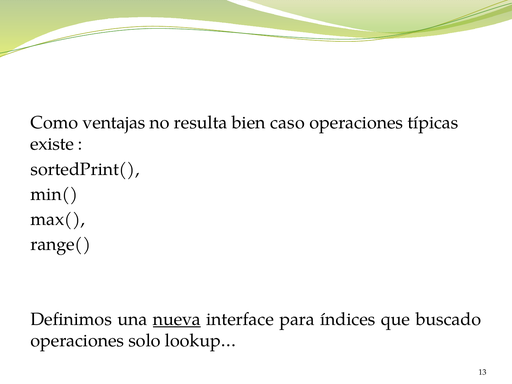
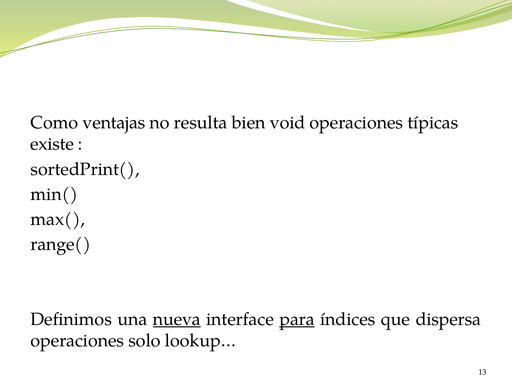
caso: caso -> void (288, 123)
para underline: none -> present (297, 319)
buscado: buscado -> dispersa (448, 319)
